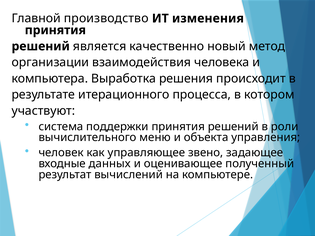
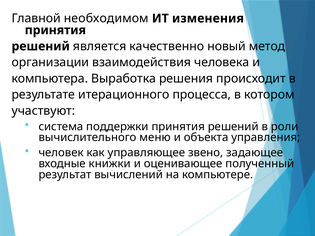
производство: производство -> необходимом (106, 18)
данных: данных -> книжки (110, 164)
